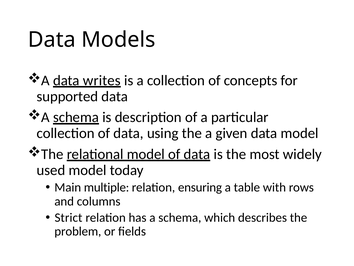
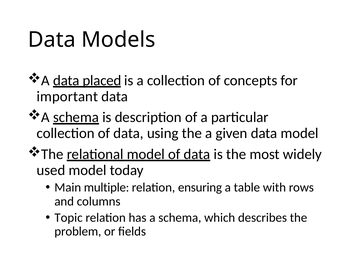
writes: writes -> placed (102, 80)
supported: supported -> important (67, 96)
Strict: Strict -> Topic (69, 217)
